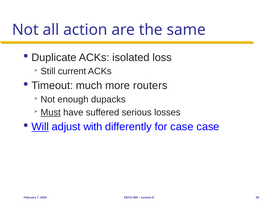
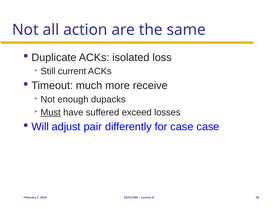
routers: routers -> receive (150, 85)
serious: serious -> exceed (137, 112)
Will underline: present -> none (40, 127)
with: with -> pair (93, 127)
